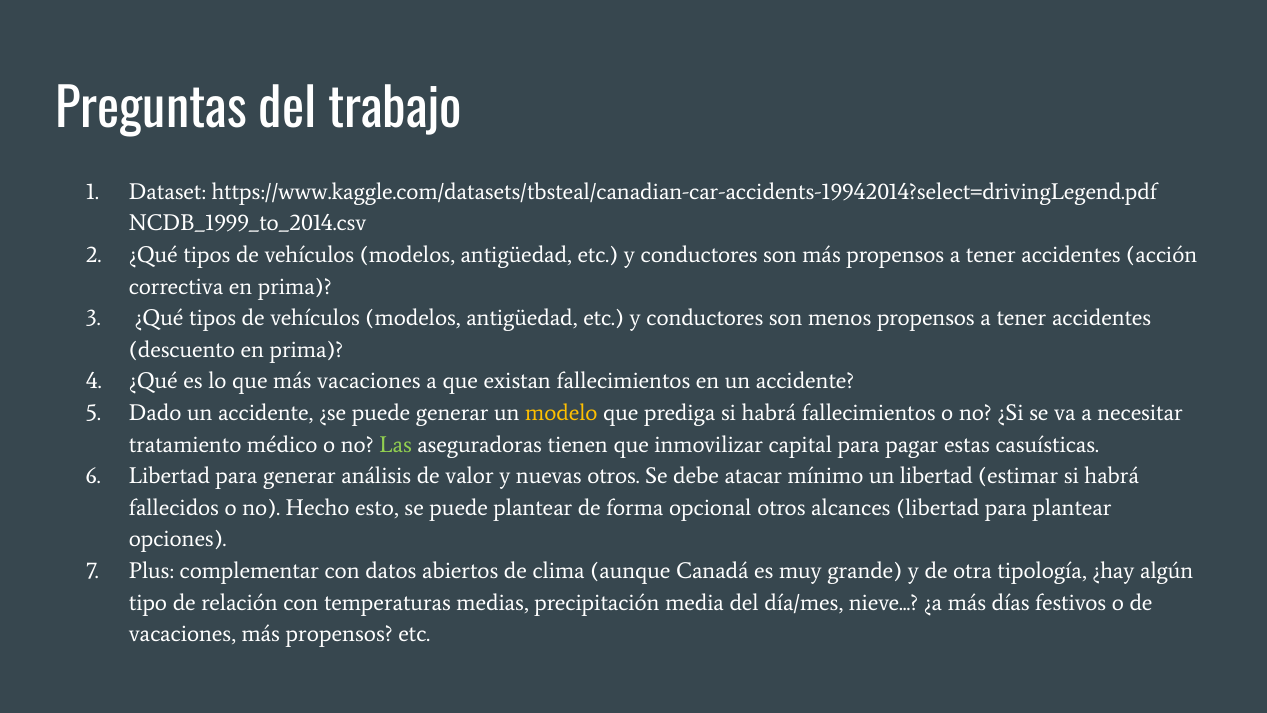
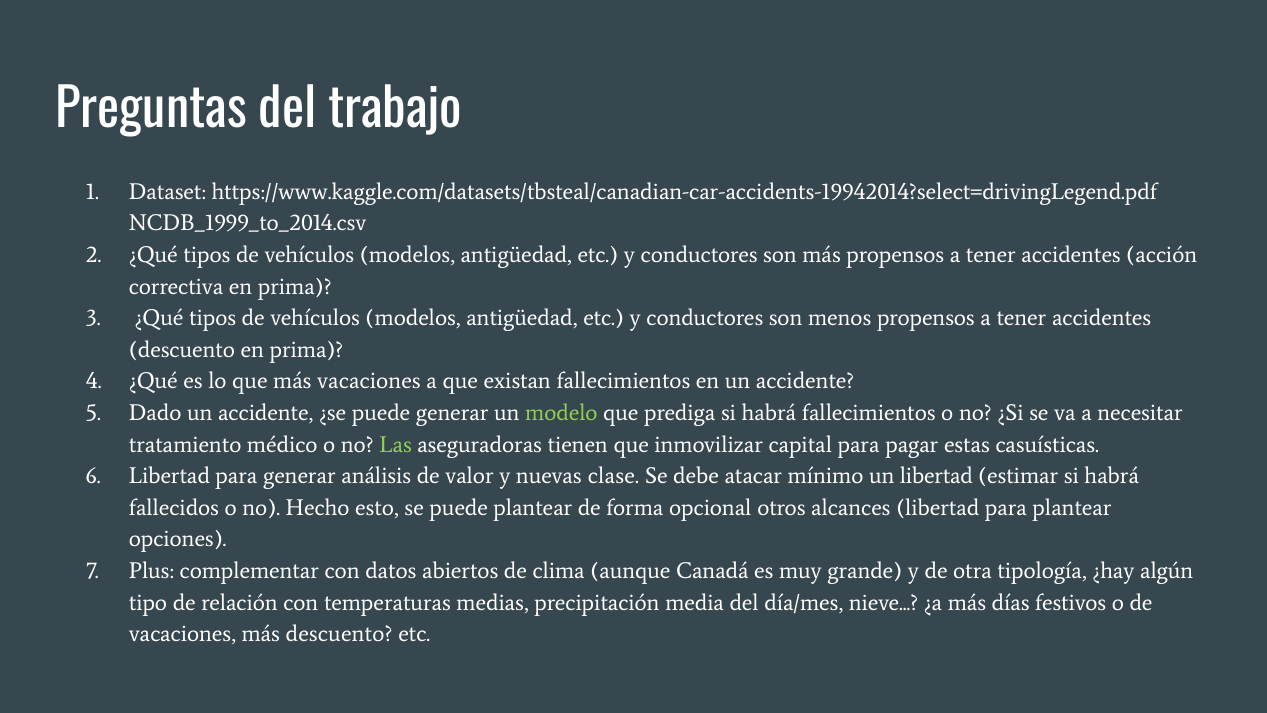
modelo colour: yellow -> light green (561, 413)
nuevas otros: otros -> clase (613, 476)
vacaciones más propensos: propensos -> descuento (339, 634)
